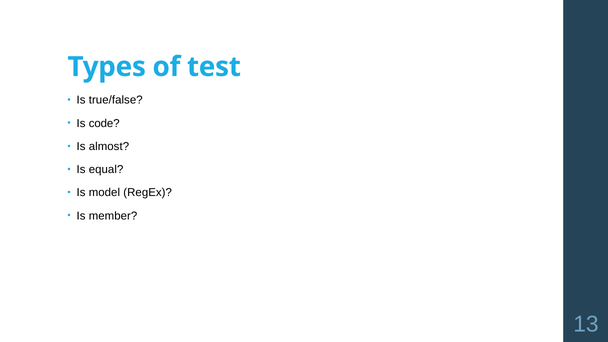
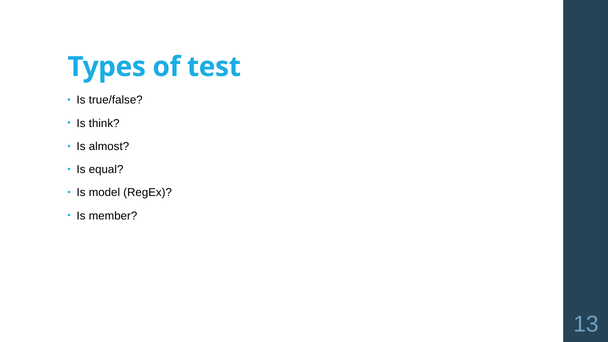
code: code -> think (104, 123)
